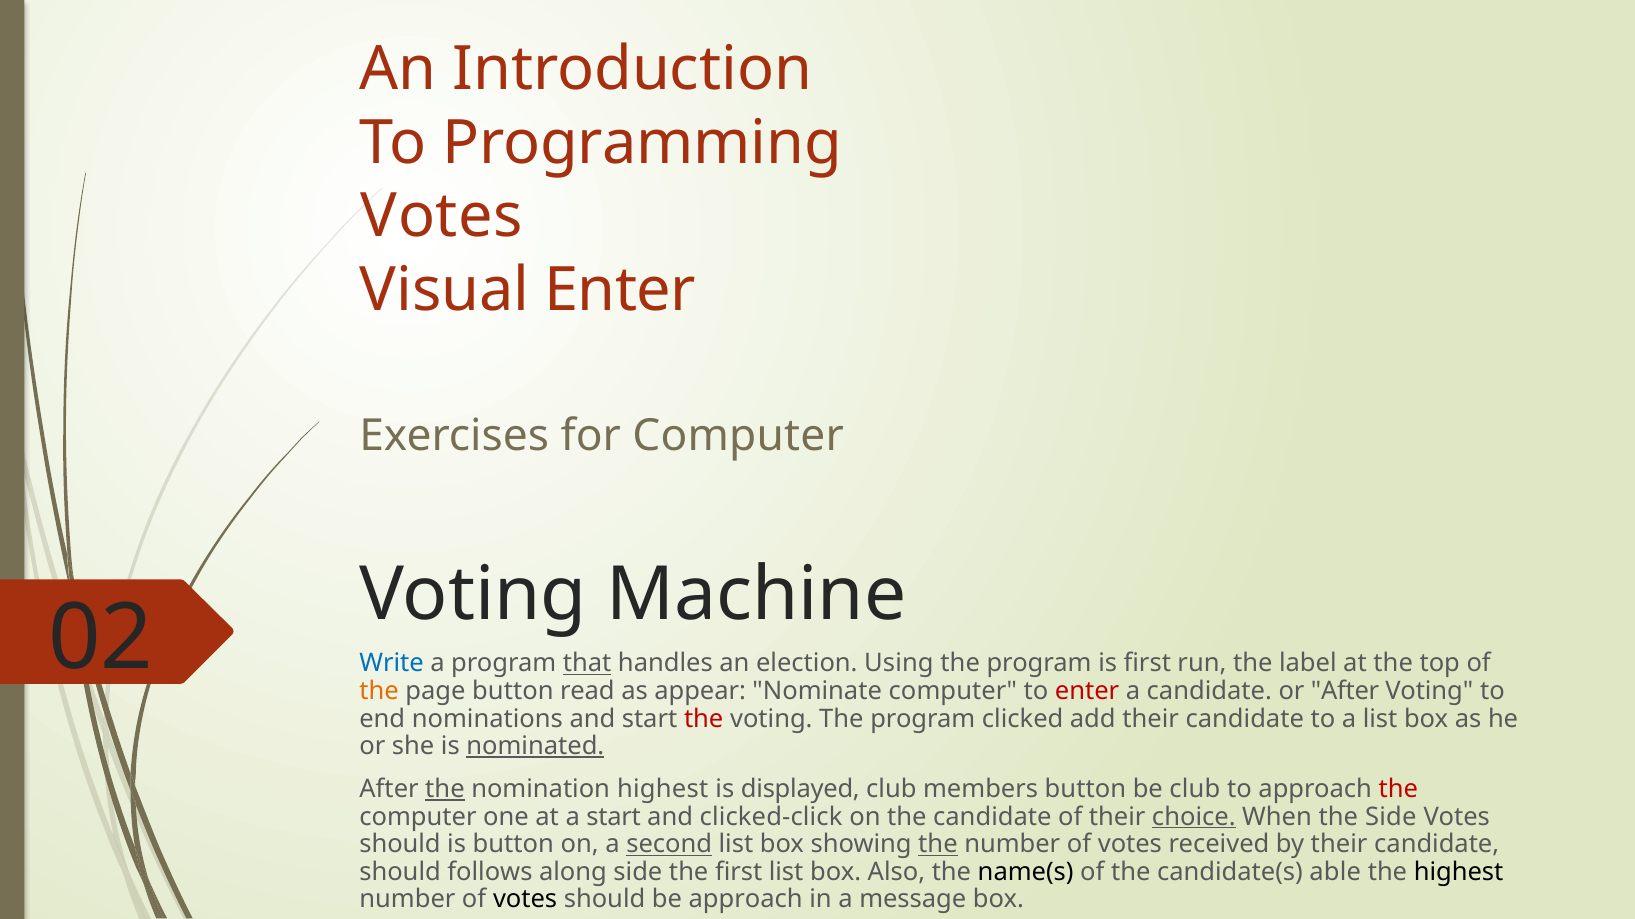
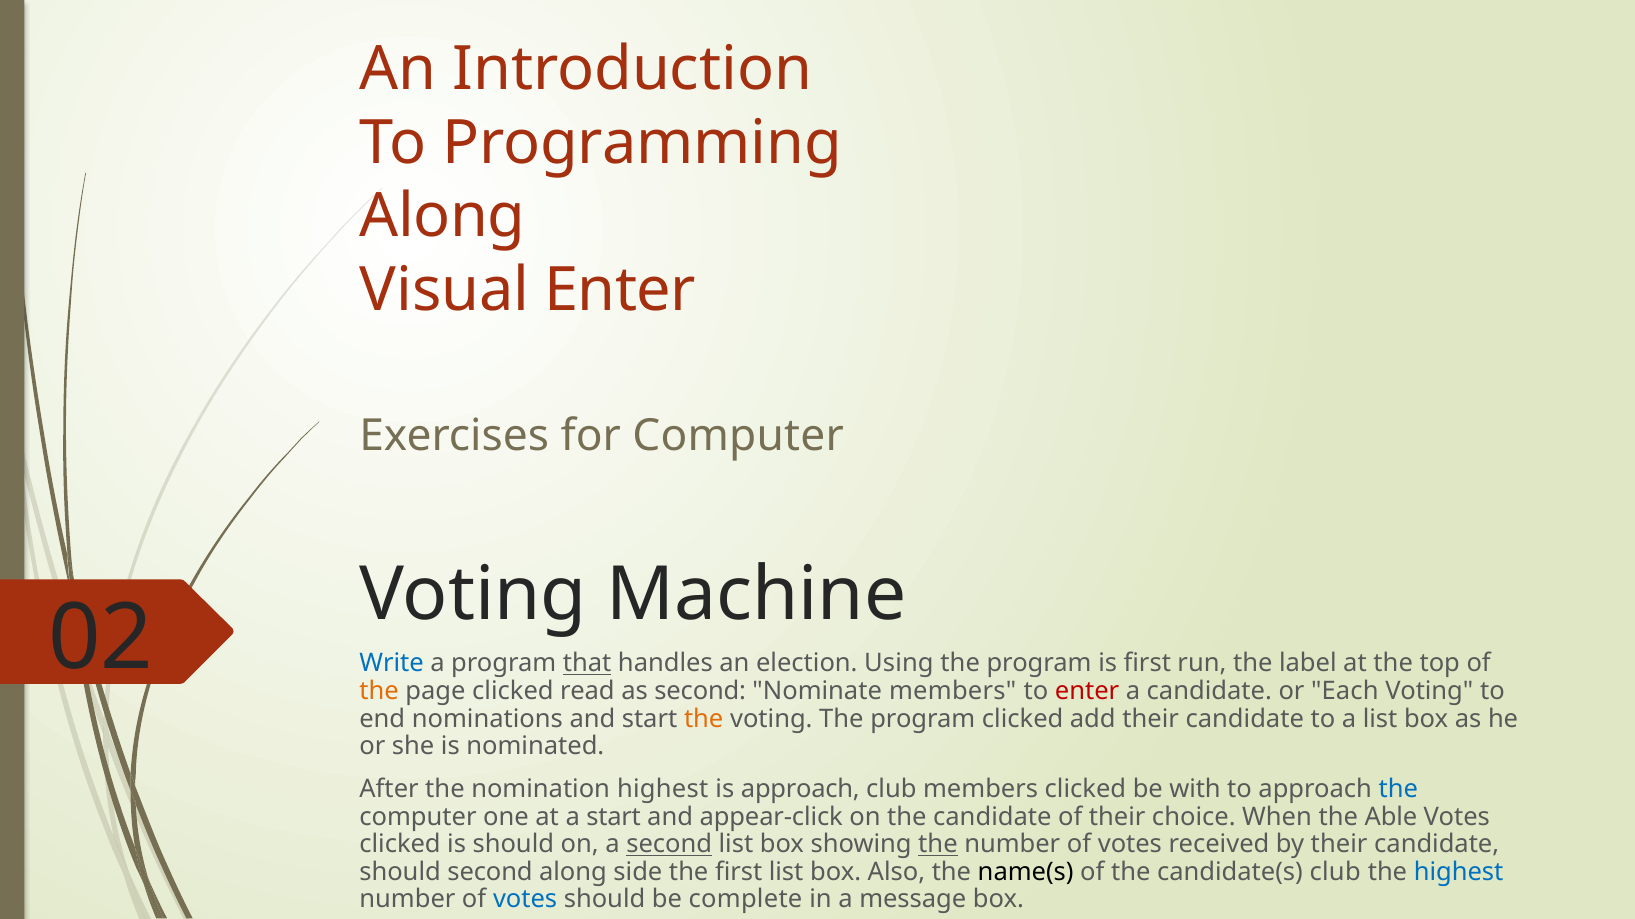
Votes: Votes -> Along (442, 217)
page button: button -> clicked (513, 692)
as appear: appear -> second (700, 692)
Nominate computer: computer -> members (953, 692)
or After: After -> Each (1345, 692)
the colour: red -> orange (704, 719)
nominated underline: present -> none (535, 747)
the underline: present -> none (445, 790)
is displayed: displayed -> approach (800, 790)
members button: button -> clicked (1085, 790)
be club: club -> with (1195, 790)
the colour: red -> blue (1398, 790)
clicked-click: clicked-click -> appear-click (771, 817)
choice underline: present -> none (1194, 817)
the Side: Side -> Able (1391, 817)
should: should -> clicked (400, 845)
is button: button -> should (513, 845)
should follows: follows -> second (490, 873)
candidate(s able: able -> club (1335, 873)
highest colour: black -> blue (1459, 873)
votes colour: black -> blue (525, 900)
be approach: approach -> complete (746, 900)
